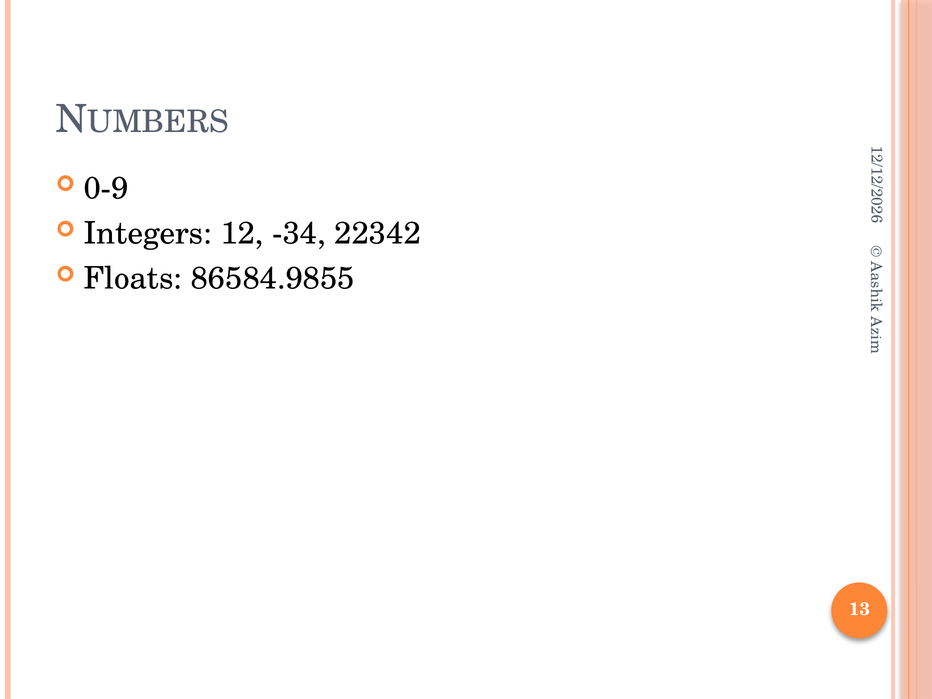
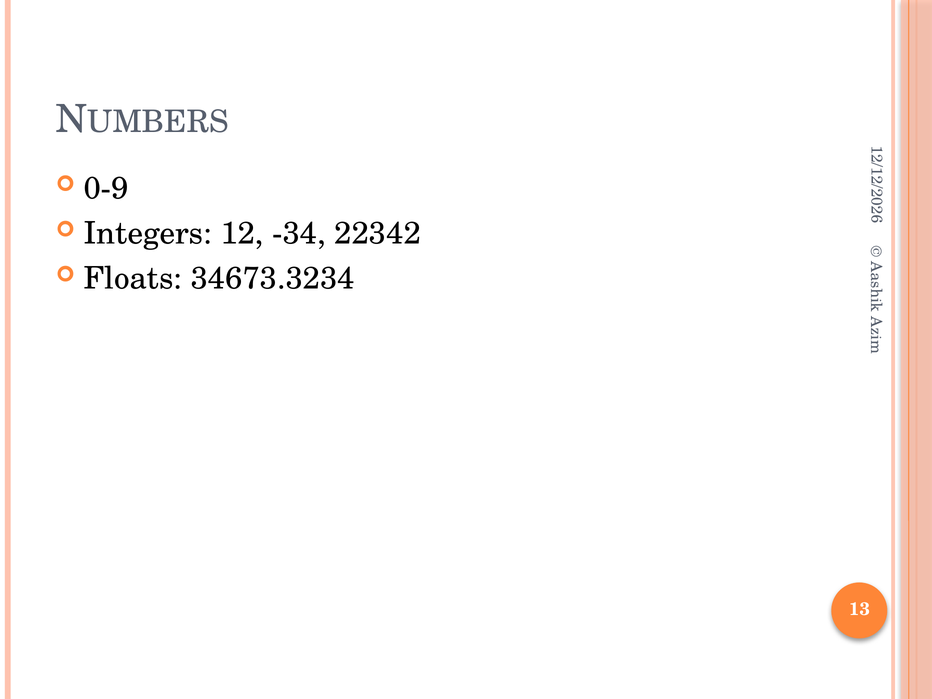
86584.9855: 86584.9855 -> 34673.3234 (273, 279)
